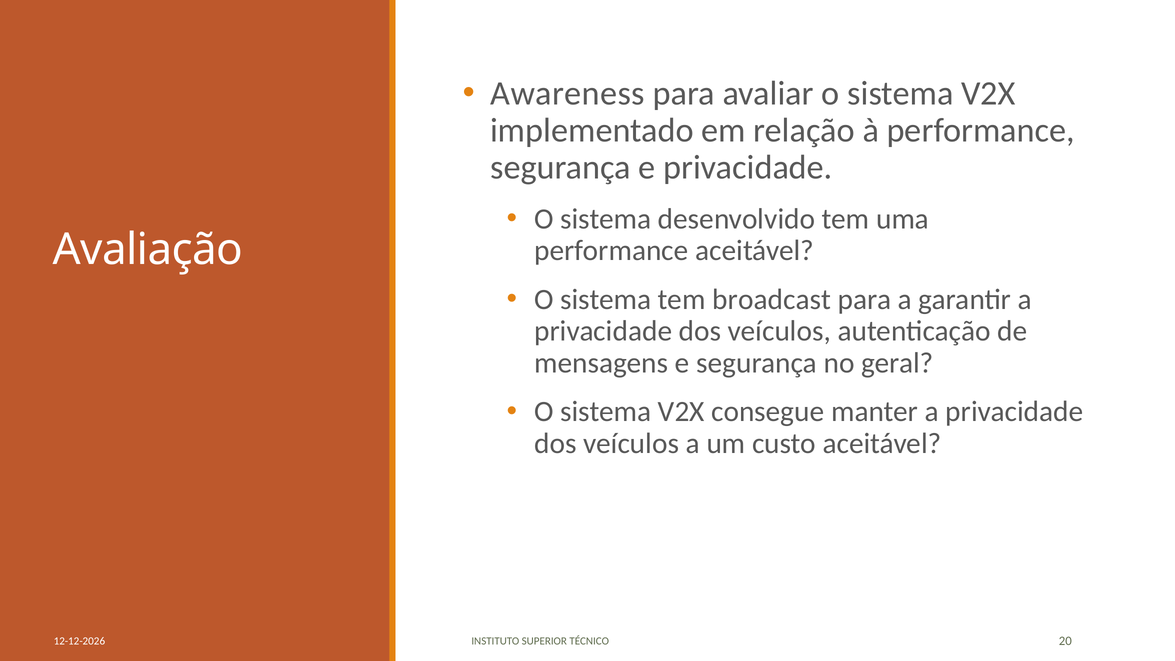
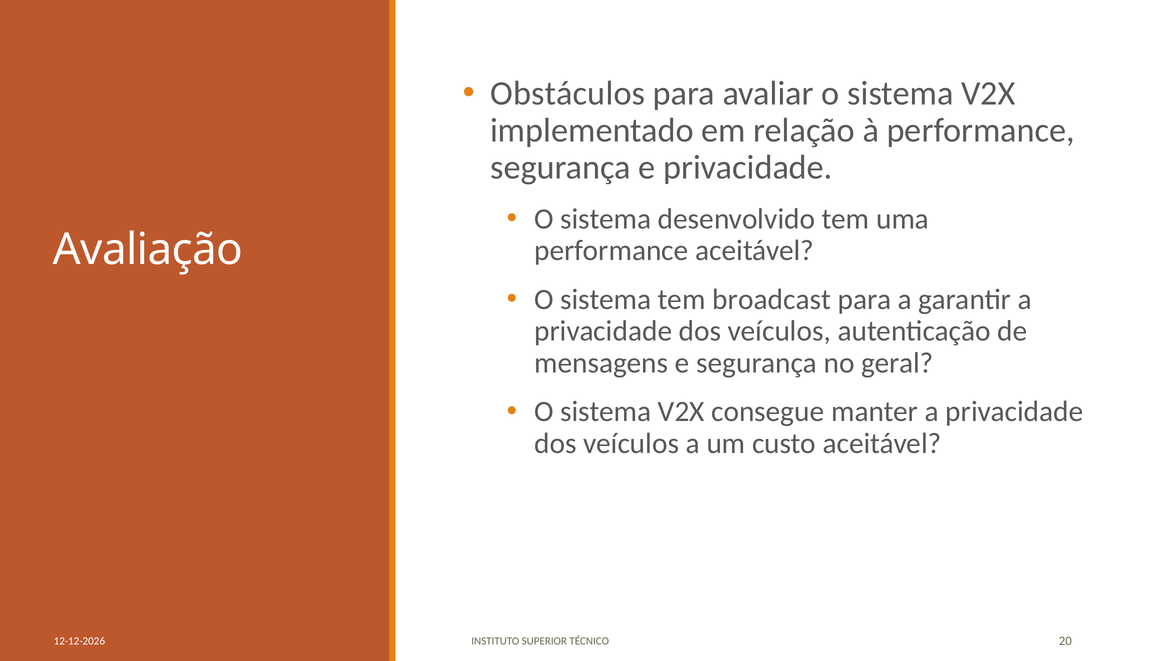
Awareness: Awareness -> Obstáculos (568, 93)
